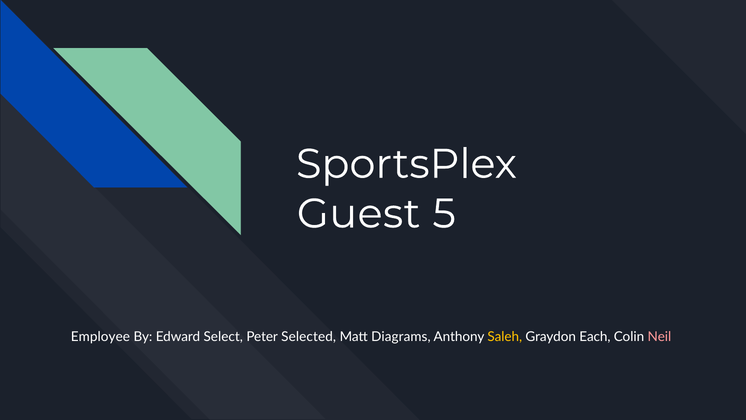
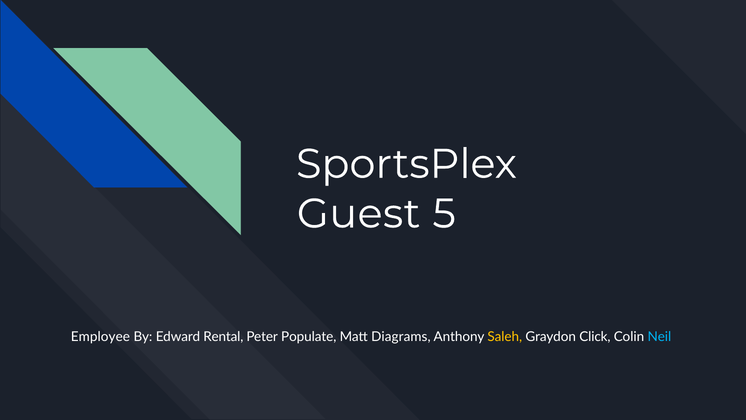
Select: Select -> Rental (223, 337)
Selected: Selected -> Populate (309, 337)
Each: Each -> Click (595, 337)
Neil colour: pink -> light blue (659, 337)
